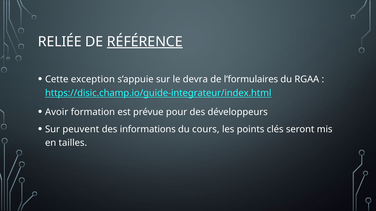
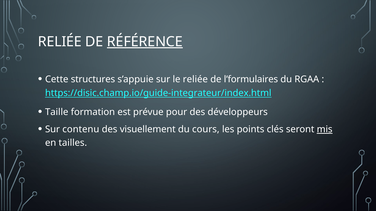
exception: exception -> structures (93, 79)
le devra: devra -> reliée (195, 79)
Avoir: Avoir -> Taille (57, 112)
peuvent: peuvent -> contenu (81, 130)
informations: informations -> visuellement (148, 130)
mis underline: none -> present (325, 130)
